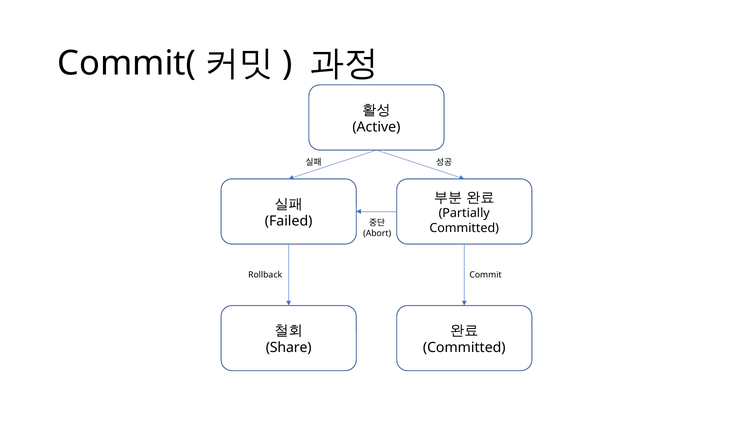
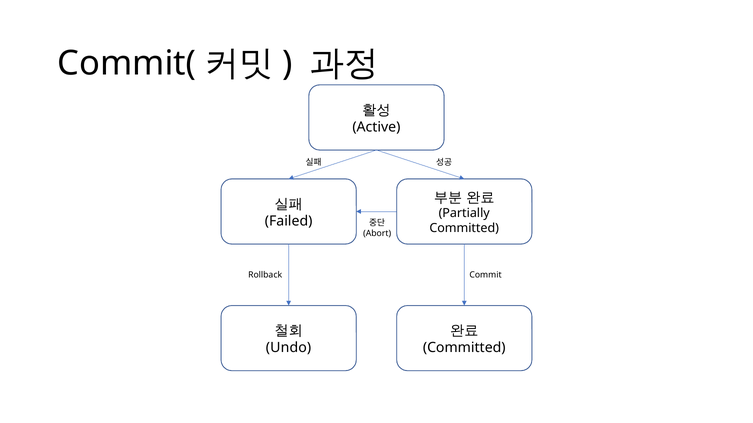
Share: Share -> Undo (289, 348)
